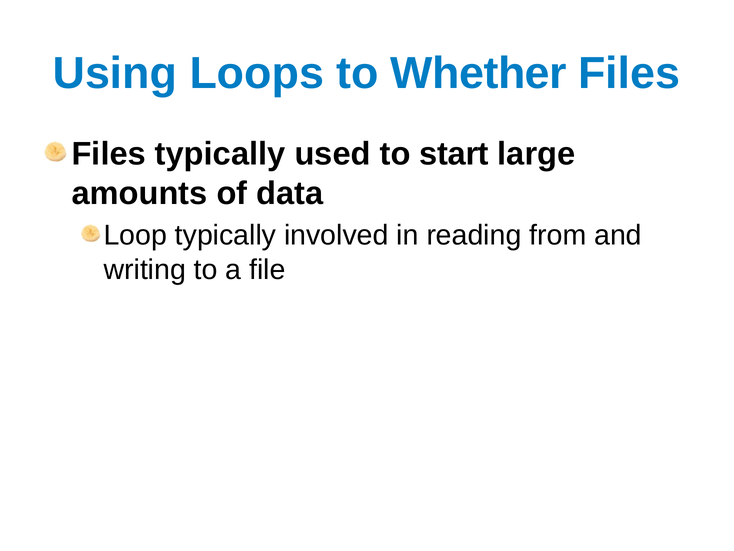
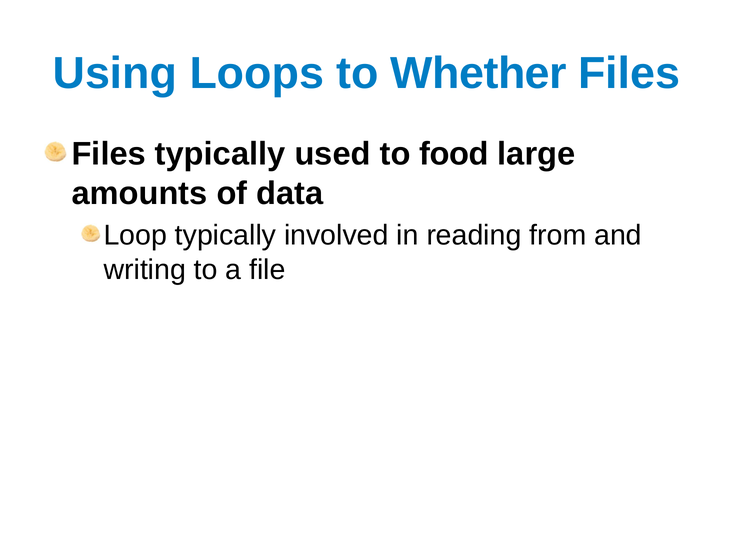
start: start -> food (454, 154)
